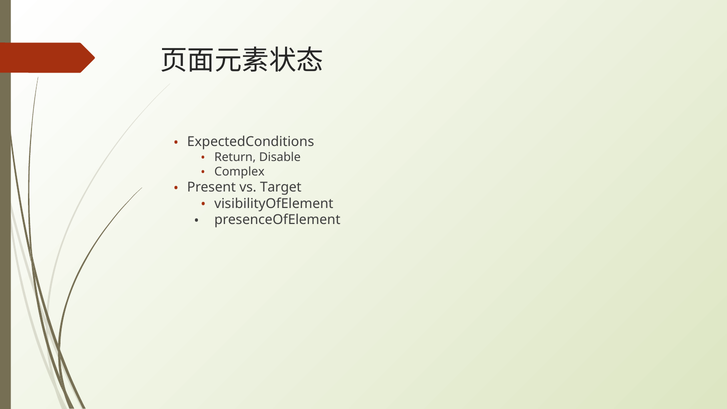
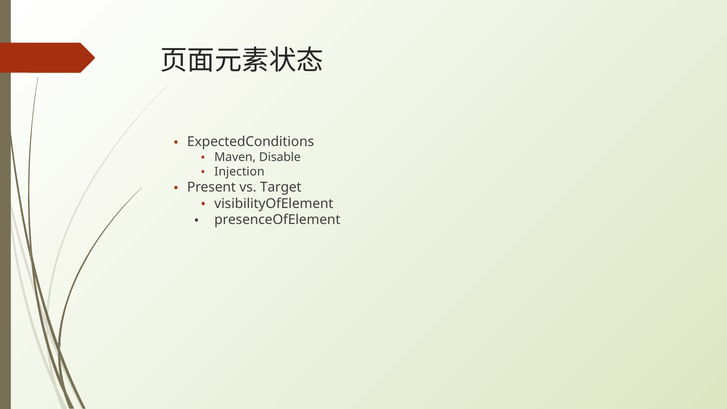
Return: Return -> Maven (235, 157)
Complex: Complex -> Injection (239, 172)
